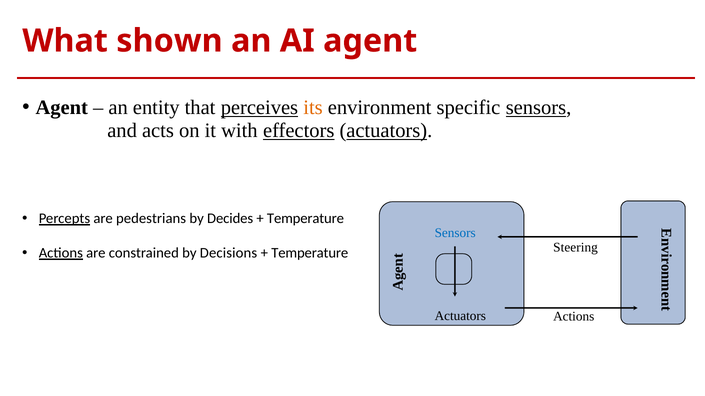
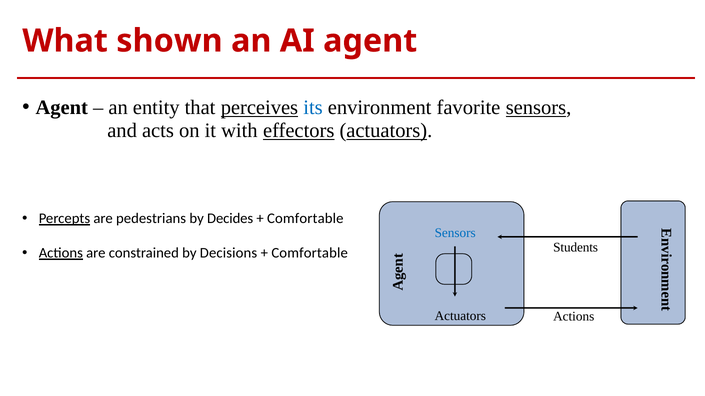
its colour: orange -> blue (313, 108)
specific: specific -> favorite (468, 108)
Temperature: Temperature -> Comfortable (305, 219)
Steering: Steering -> Students (576, 248)
Temperature: Temperature -> Comfortable (310, 253)
